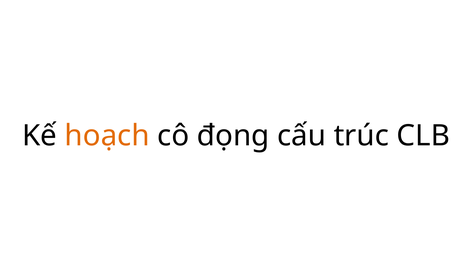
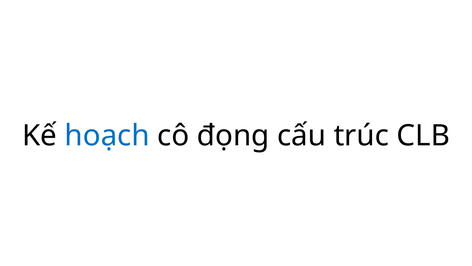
hoạch colour: orange -> blue (107, 135)
